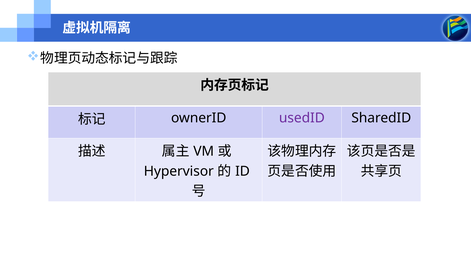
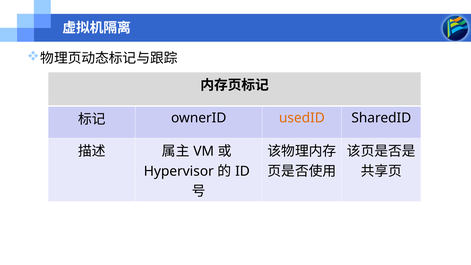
usedID colour: purple -> orange (302, 118)
